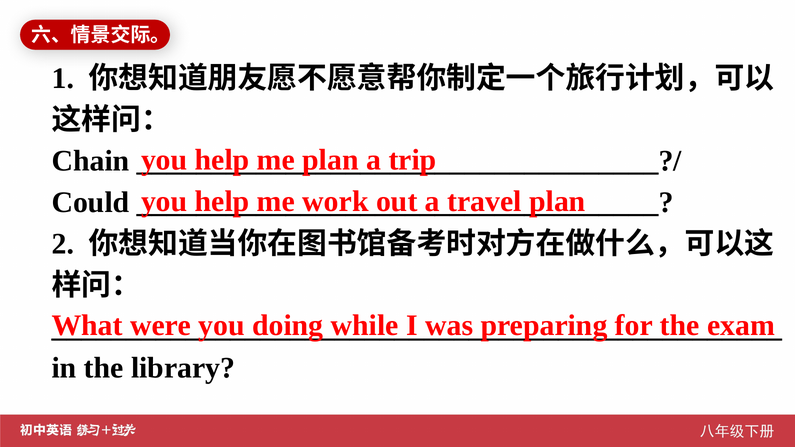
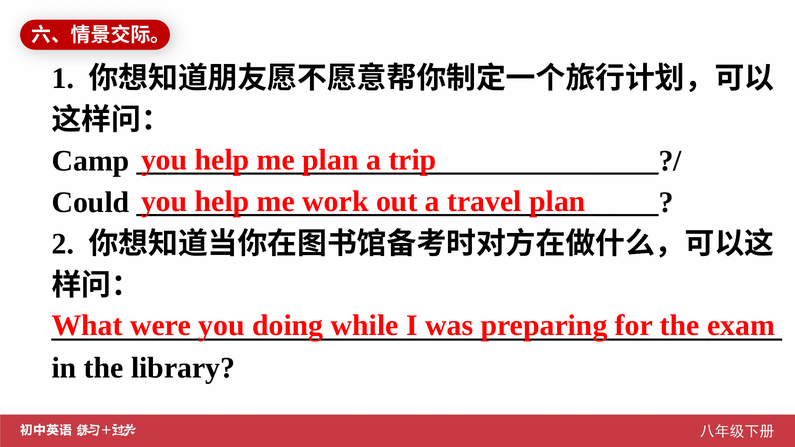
Chain: Chain -> Camp (91, 161)
